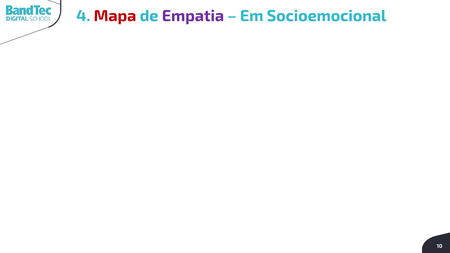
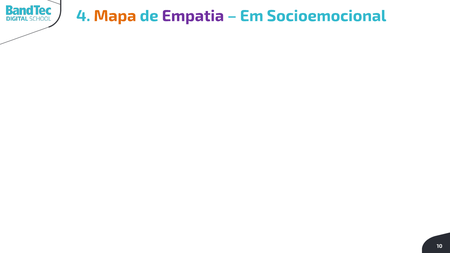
Mapa colour: red -> orange (115, 16)
